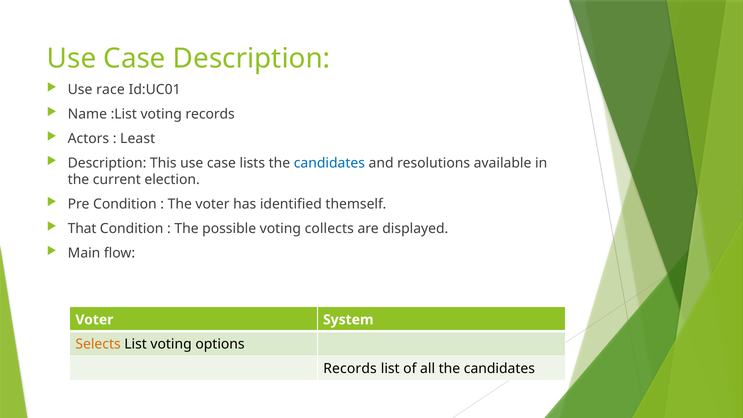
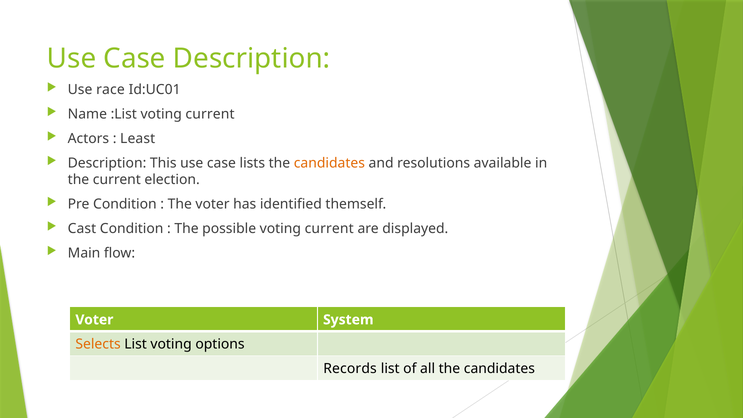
:List voting records: records -> current (210, 114)
candidates colour: blue -> orange (329, 163)
That: That -> Cast (82, 229)
possible voting collects: collects -> current (329, 229)
